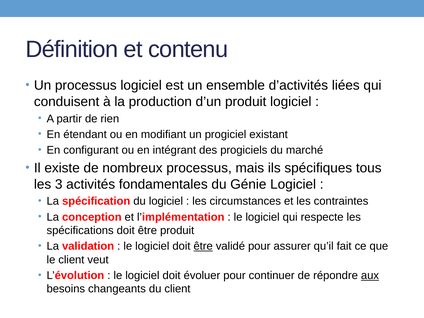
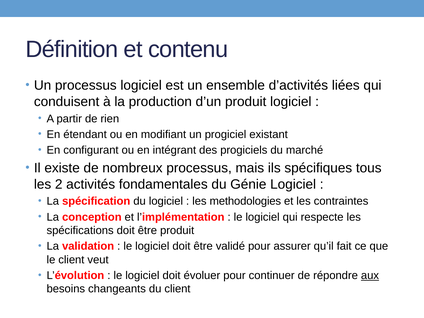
3: 3 -> 2 (59, 184)
circumstances: circumstances -> methodologies (245, 201)
être underline: present -> none (203, 246)
